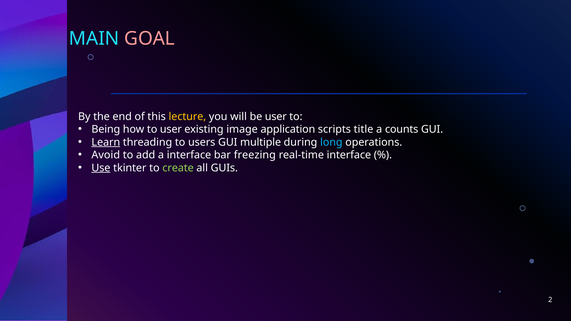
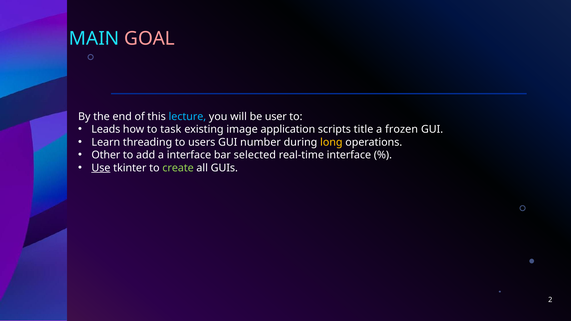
lecture colour: yellow -> light blue (187, 117)
Being: Being -> Leads (106, 129)
to user: user -> task (171, 129)
counts: counts -> frozen (402, 129)
Learn underline: present -> none (106, 142)
multiple: multiple -> number (261, 142)
long colour: light blue -> yellow (331, 142)
Avoid: Avoid -> Other (106, 155)
freezing: freezing -> selected (255, 155)
